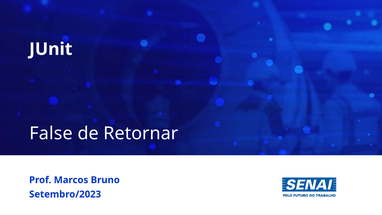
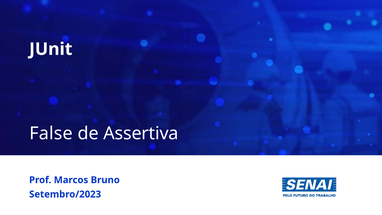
Retornar: Retornar -> Assertiva (141, 133)
